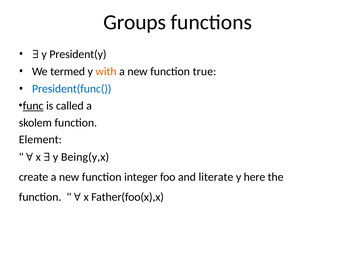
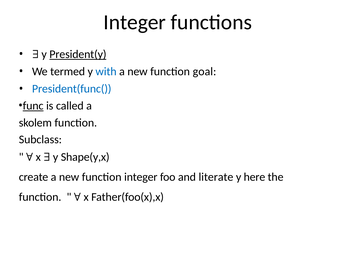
Groups: Groups -> Integer (135, 22)
President(y underline: none -> present (78, 54)
with colour: orange -> blue (106, 71)
true: true -> goal (204, 71)
Element: Element -> Subclass (40, 140)
Being(y,x: Being(y,x -> Shape(y,x (85, 157)
